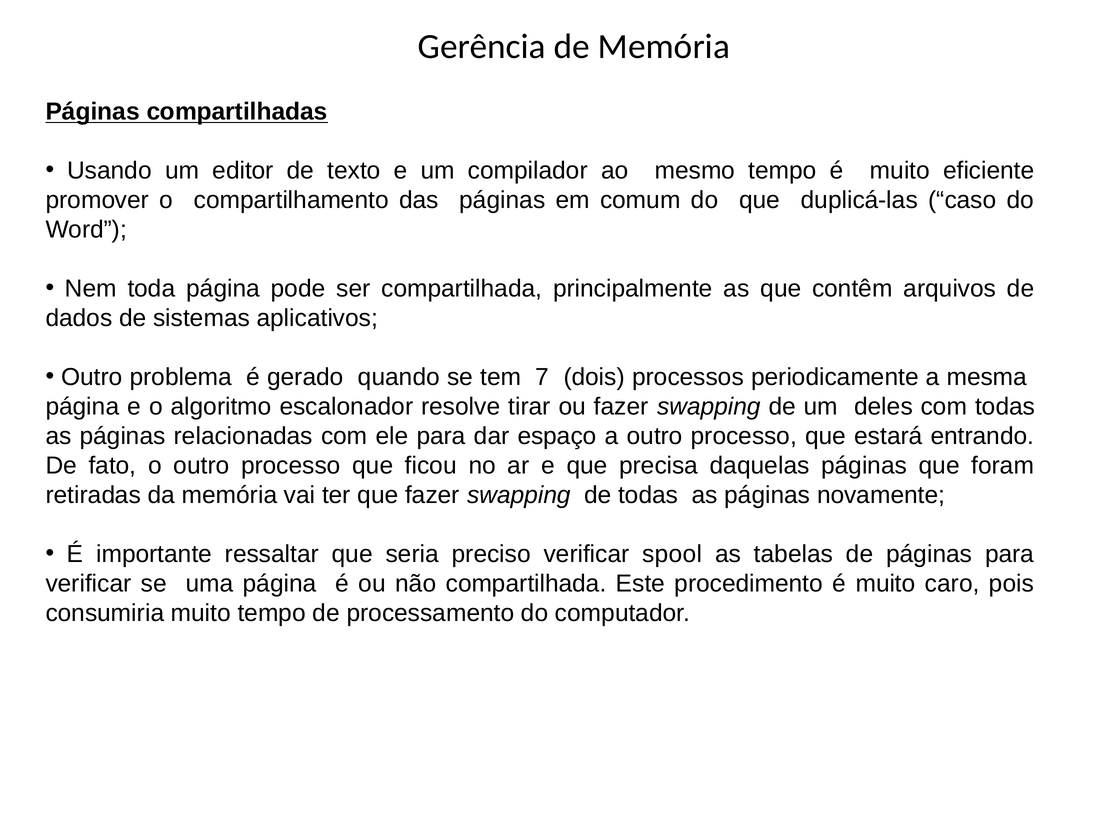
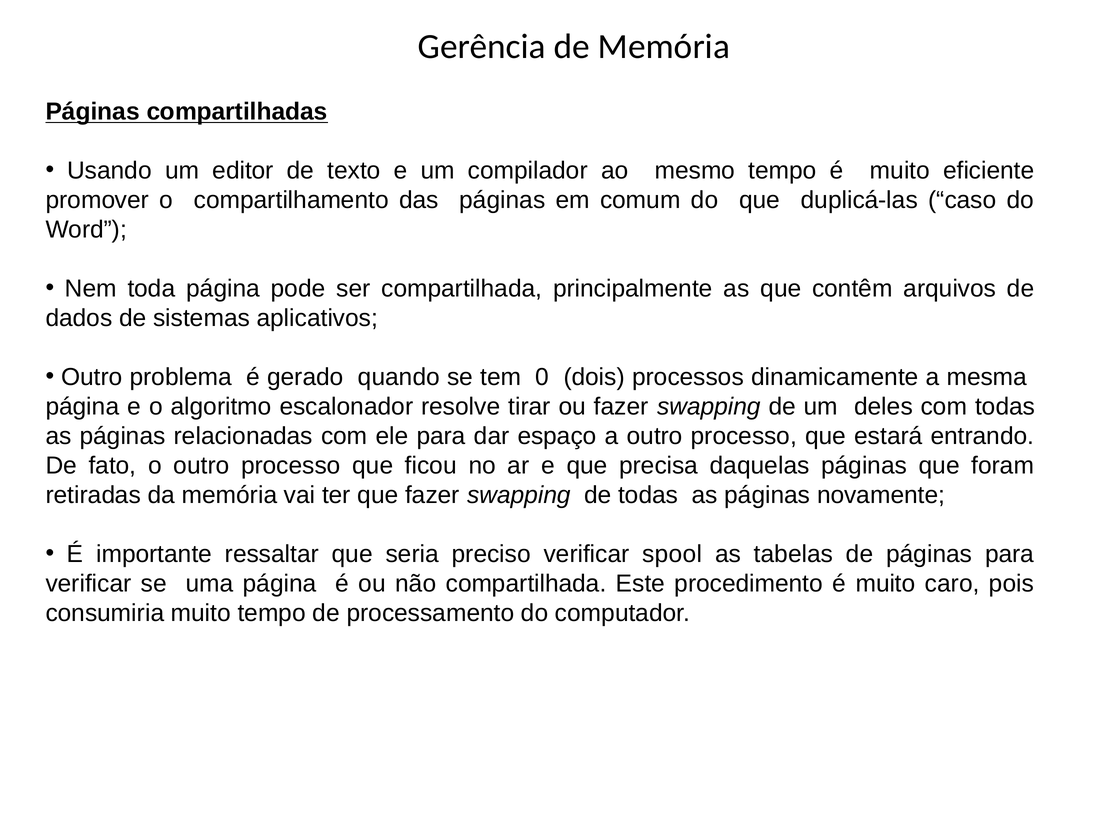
7: 7 -> 0 (542, 377)
periodicamente: periodicamente -> dinamicamente (835, 377)
